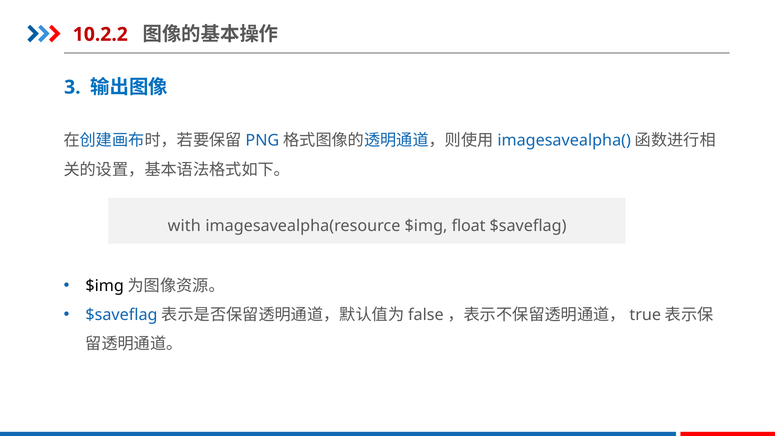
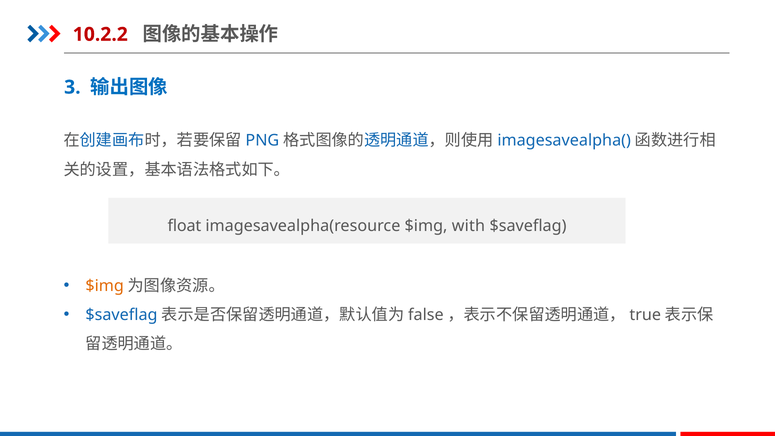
with: with -> float (184, 226)
float: float -> with (468, 226)
$img colour: black -> orange (105, 286)
